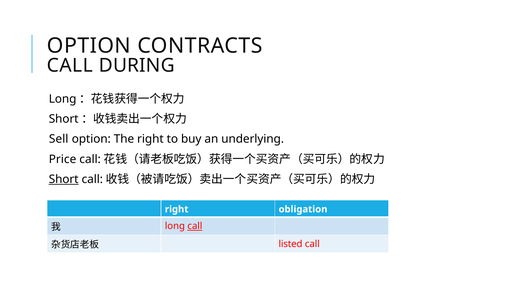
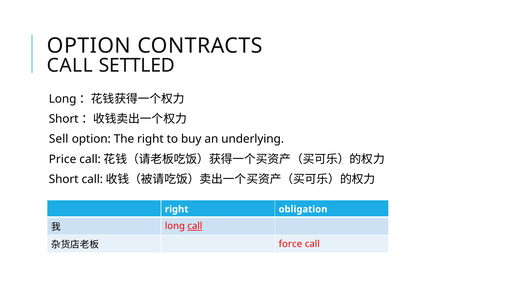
DURING: DURING -> SETTLED (137, 65)
Short underline: present -> none (64, 179)
listed: listed -> force (290, 244)
